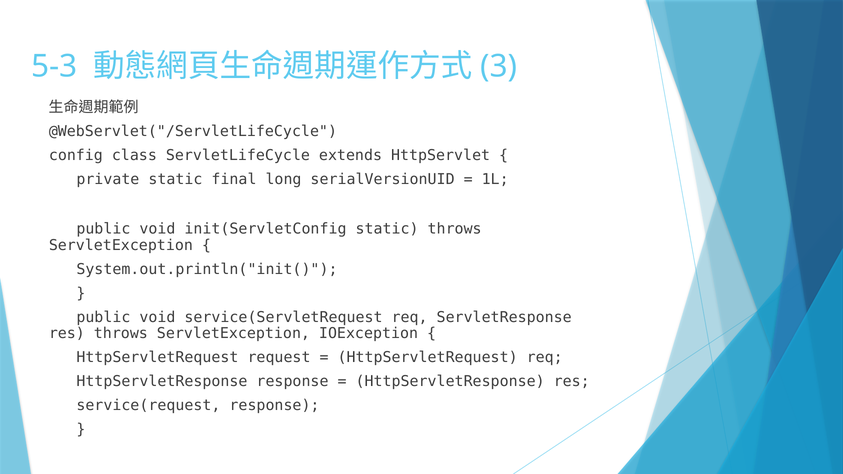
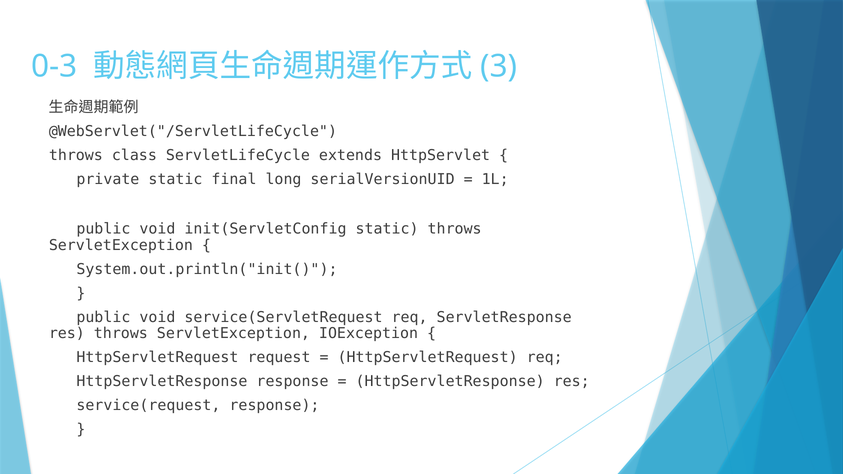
5-3: 5-3 -> 0-3 (54, 66)
config: config -> throws (76, 155)
